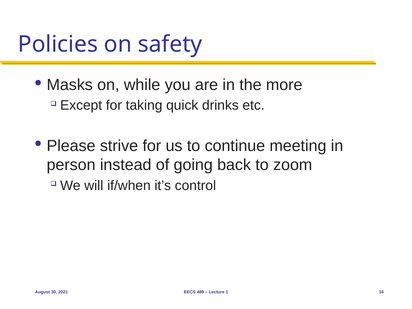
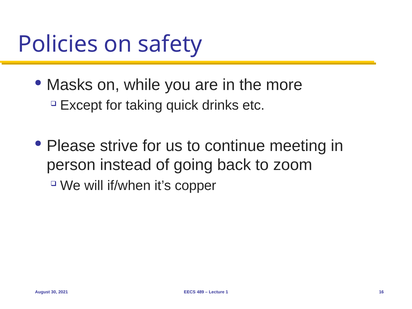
control: control -> copper (196, 185)
